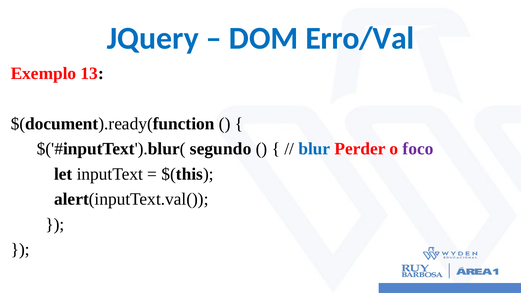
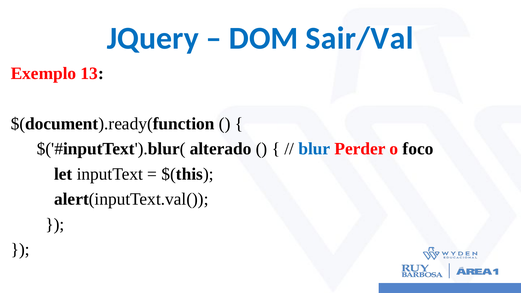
Erro/Val: Erro/Val -> Sair/Val (360, 38)
segundo: segundo -> alterado (221, 149)
foco colour: purple -> black (418, 149)
